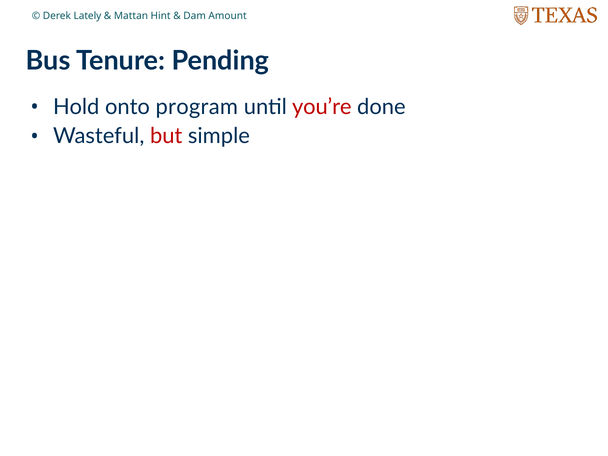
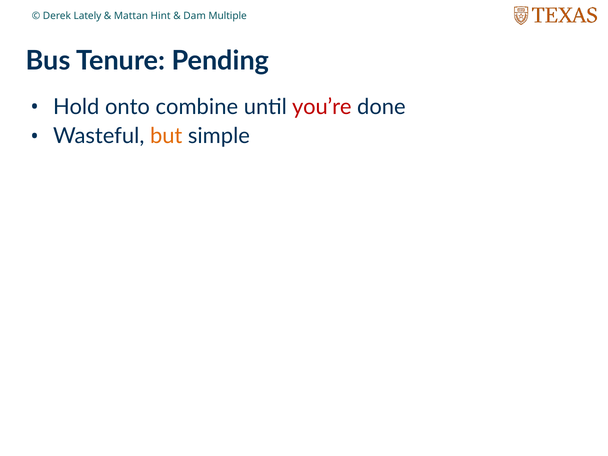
Amount: Amount -> Multiple (228, 16)
program: program -> combine (197, 107)
but colour: red -> orange (166, 136)
